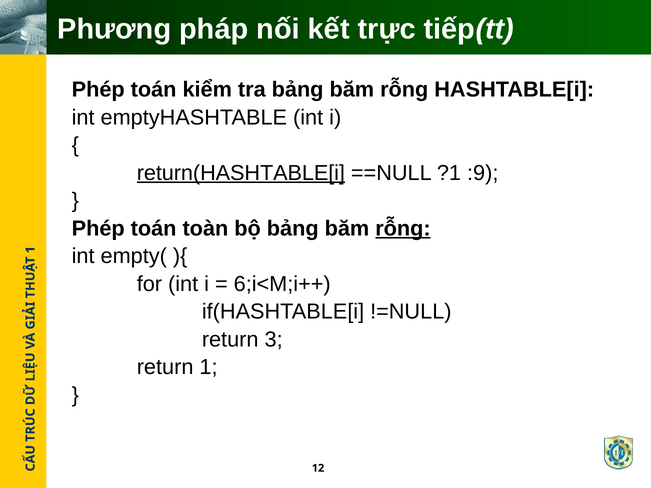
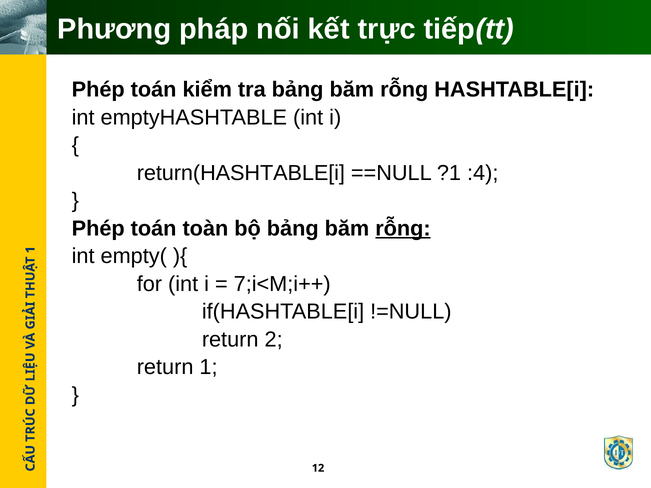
return(HASHTABLE[i underline: present -> none (241, 173)
:9: :9 -> :4 (483, 173)
6;i<M;i++: 6;i<M;i++ -> 7;i<M;i++ (282, 284)
3: 3 -> 2 (274, 340)
